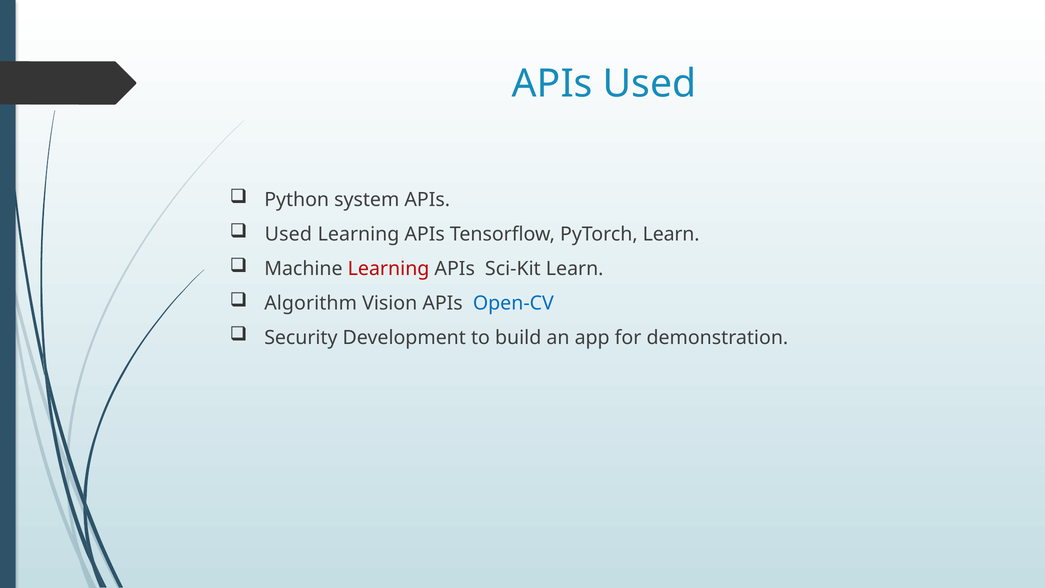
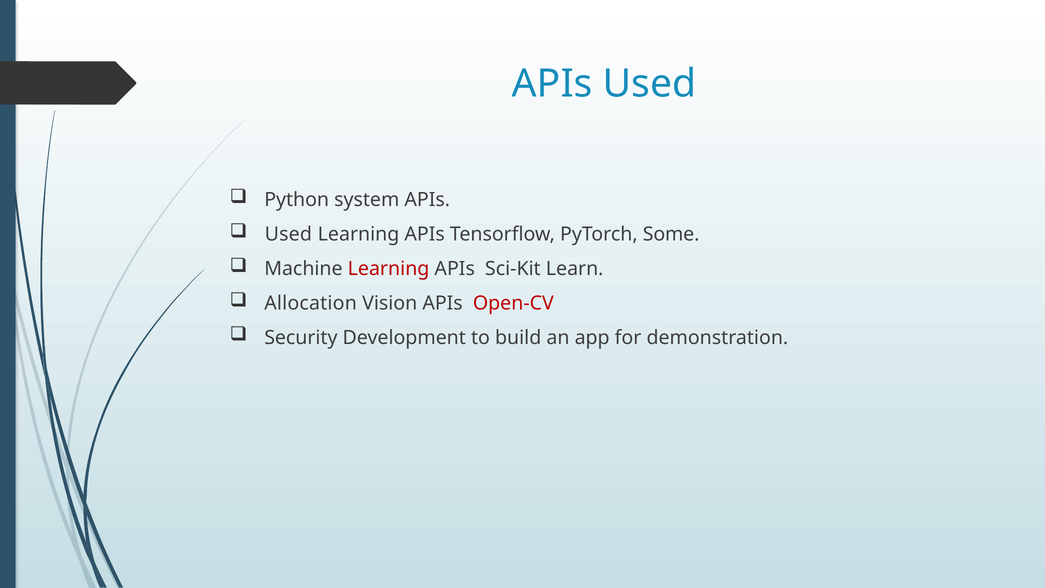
PyTorch Learn: Learn -> Some (671, 234)
Algorithm: Algorithm -> Allocation (311, 303)
Open-CV colour: blue -> red (513, 303)
